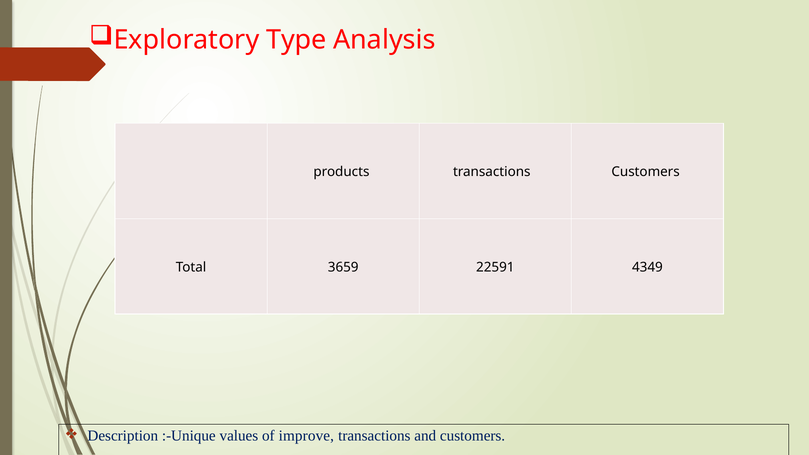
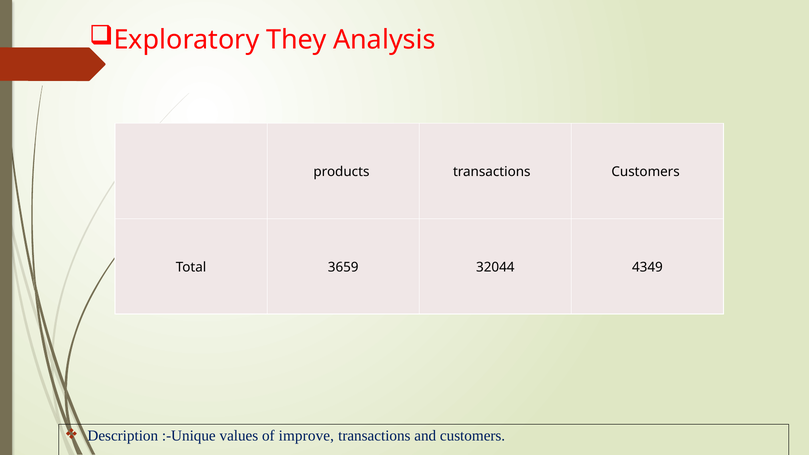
Type: Type -> They (296, 40)
22591: 22591 -> 32044 (495, 267)
